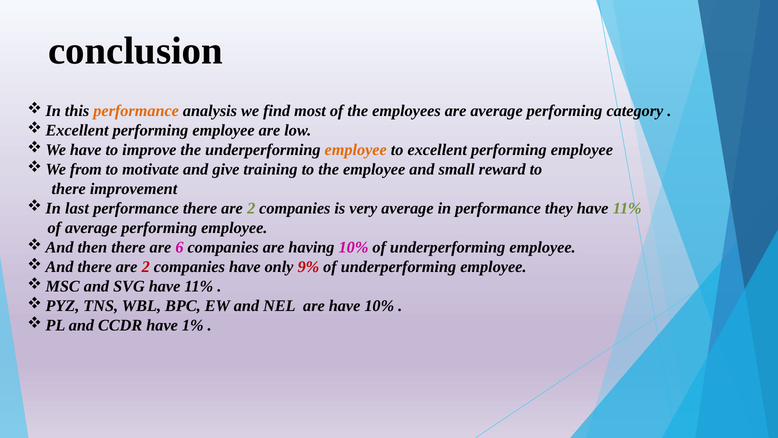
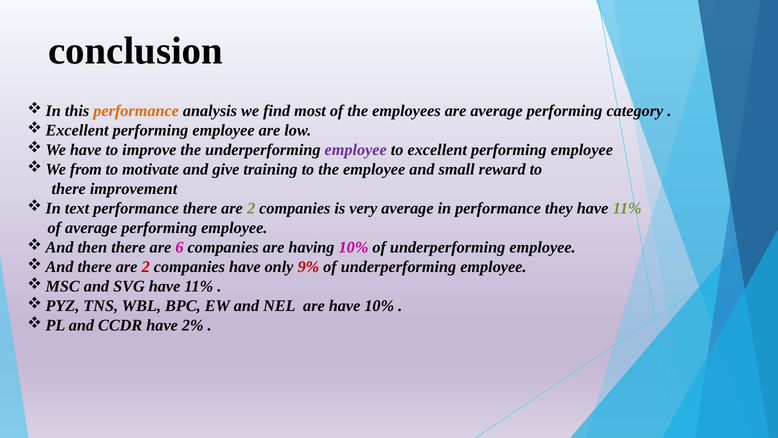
employee colour: orange -> purple (356, 150)
last: last -> text (77, 208)
1%: 1% -> 2% (193, 325)
